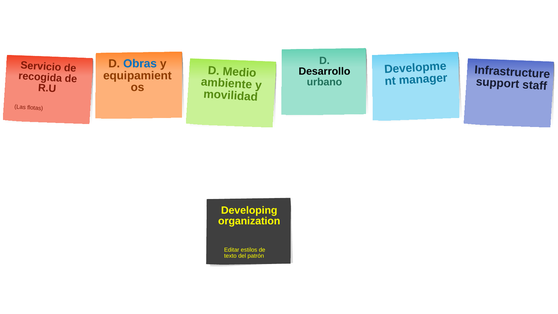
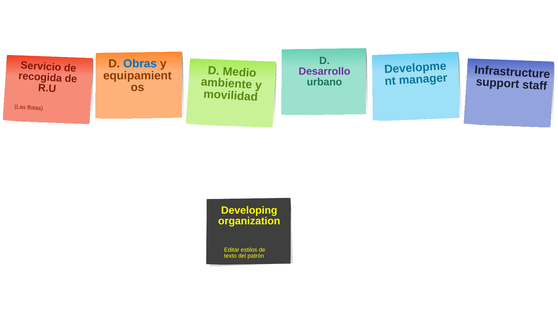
Desarrollo colour: black -> purple (324, 71)
